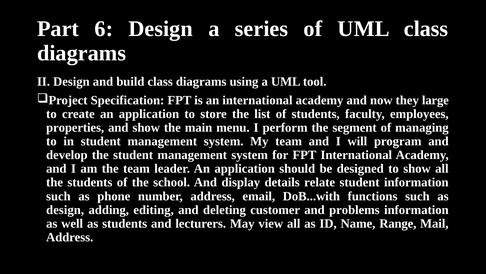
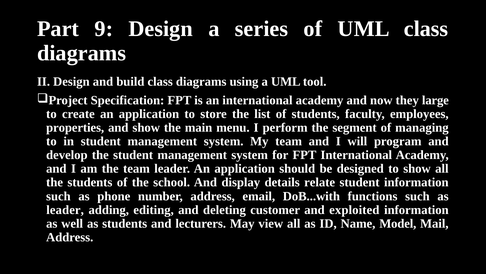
6: 6 -> 9 (104, 29)
design: design -> leader (65, 209)
problems: problems -> exploited (354, 209)
Range: Range -> Model (398, 223)
